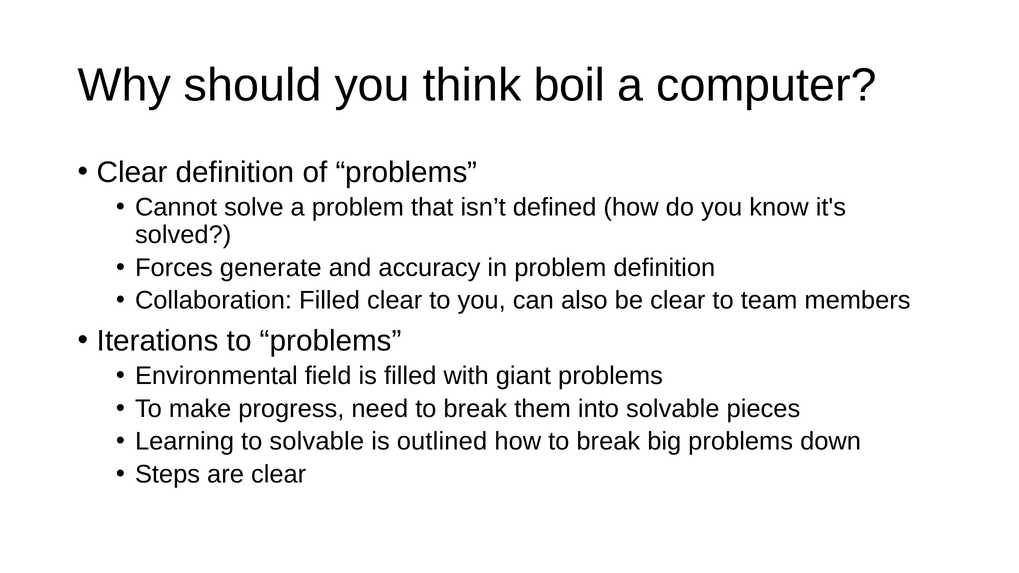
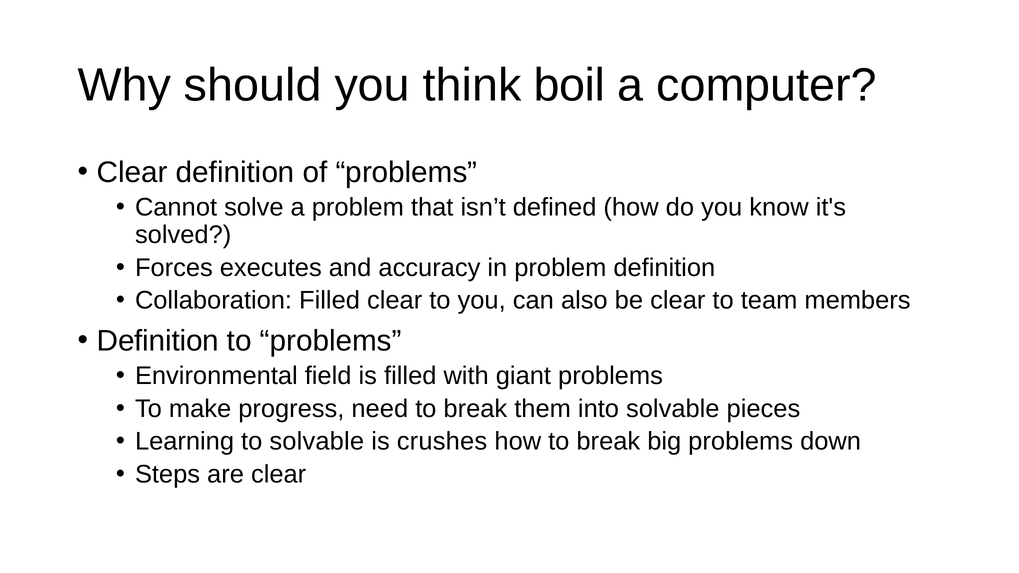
generate: generate -> executes (271, 268)
Iterations: Iterations -> Definition (158, 341)
outlined: outlined -> crushes (442, 442)
